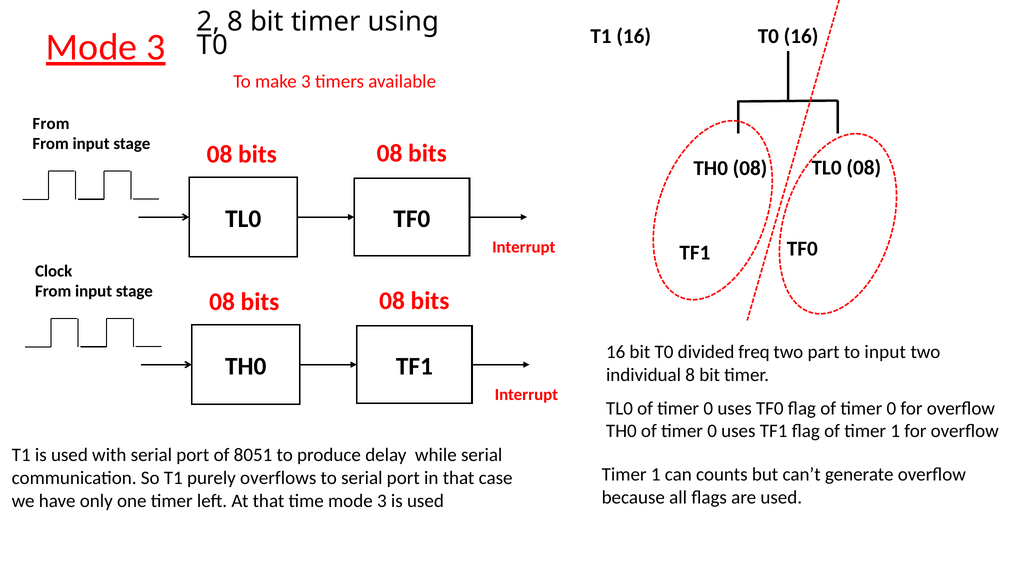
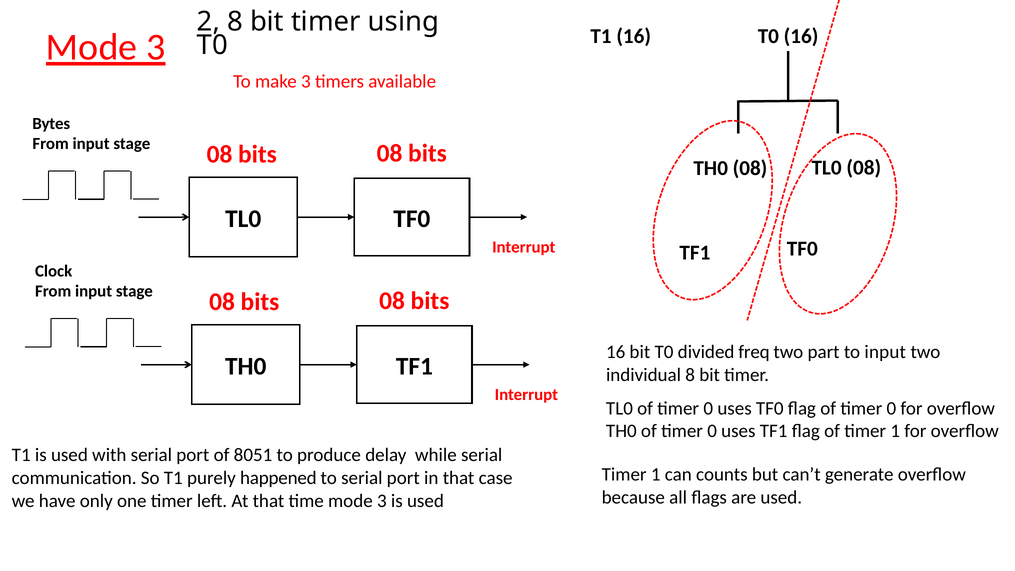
From: From -> Bytes (51, 124)
overflows: overflows -> happened (278, 478)
